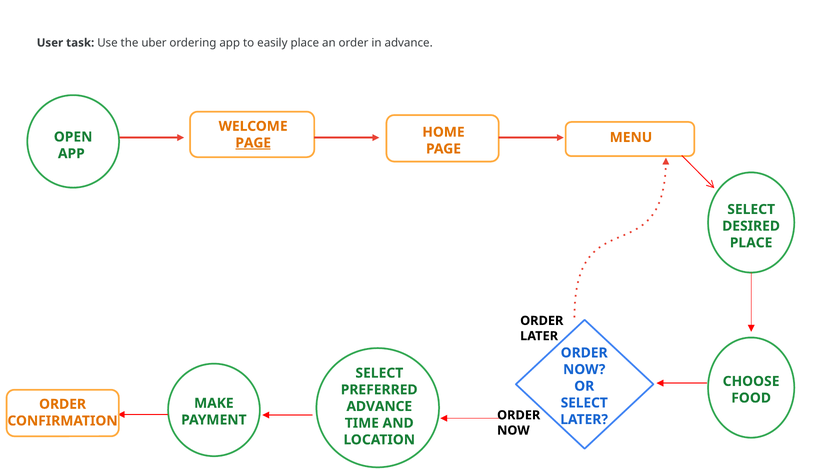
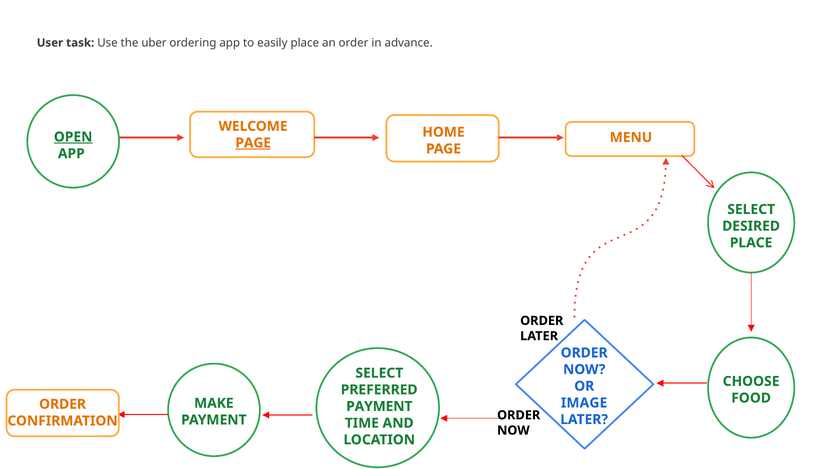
OPEN underline: none -> present (73, 137)
SELECT: SELECT -> IMAGE (584, 402)
ADVANCE: ADVANCE -> PAYMENT (379, 406)
